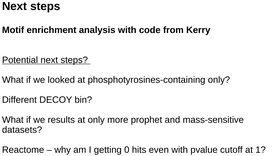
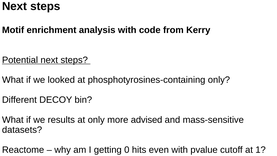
prophet: prophet -> advised (147, 120)
